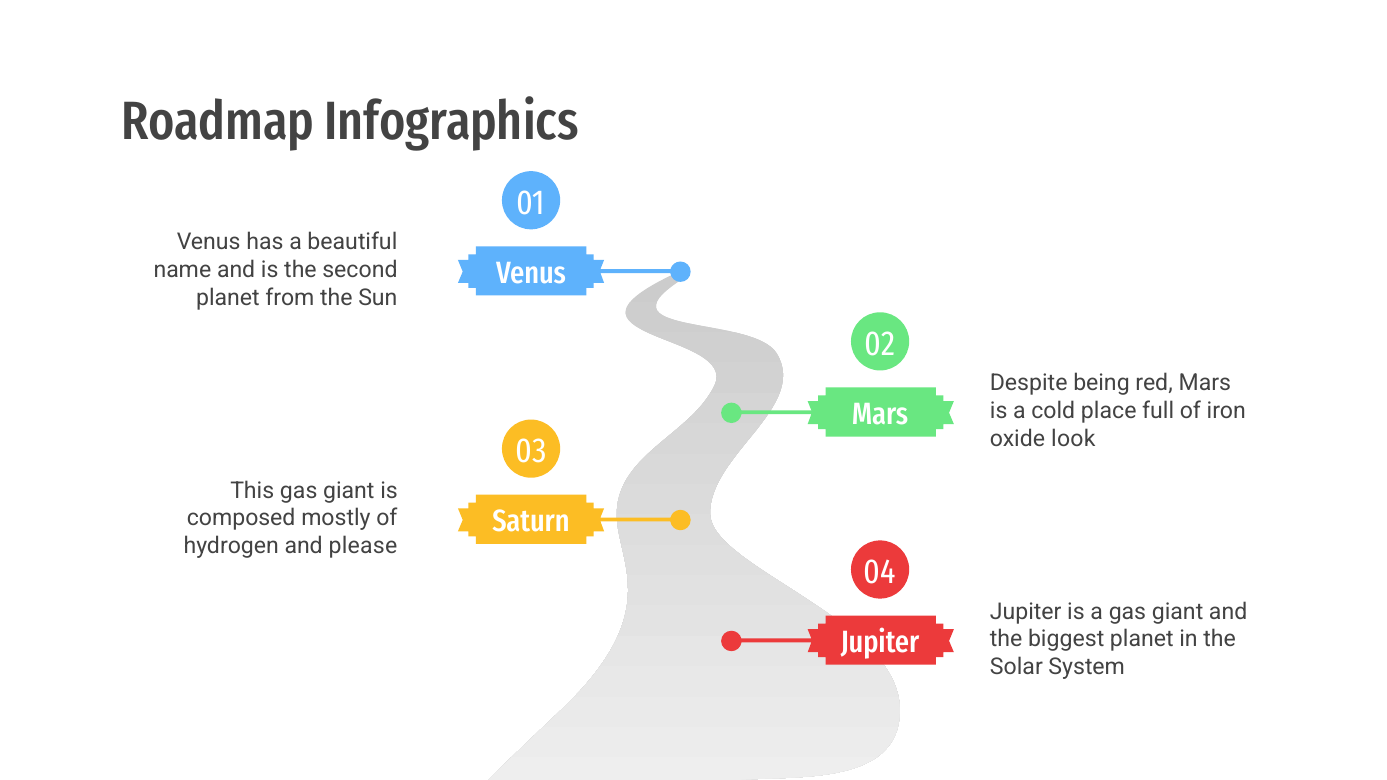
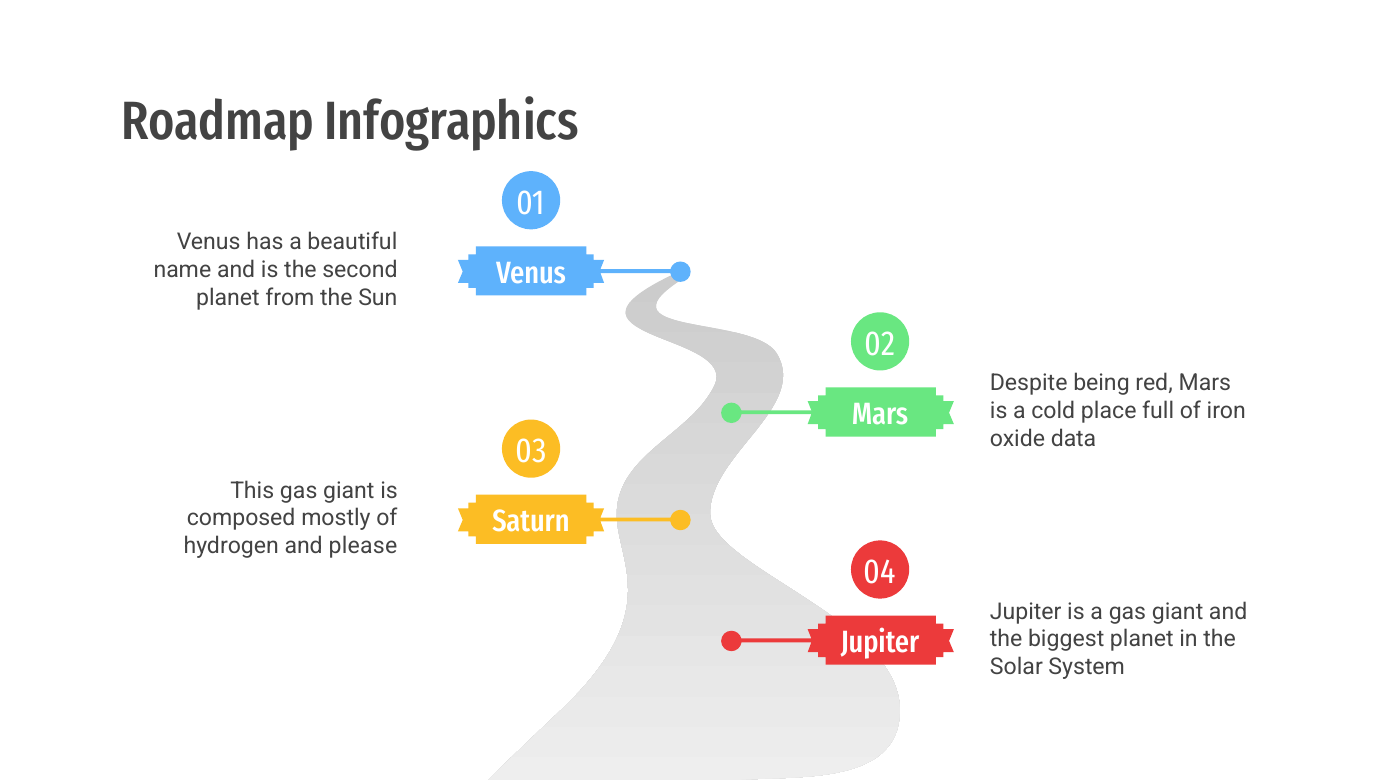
look: look -> data (1074, 439)
